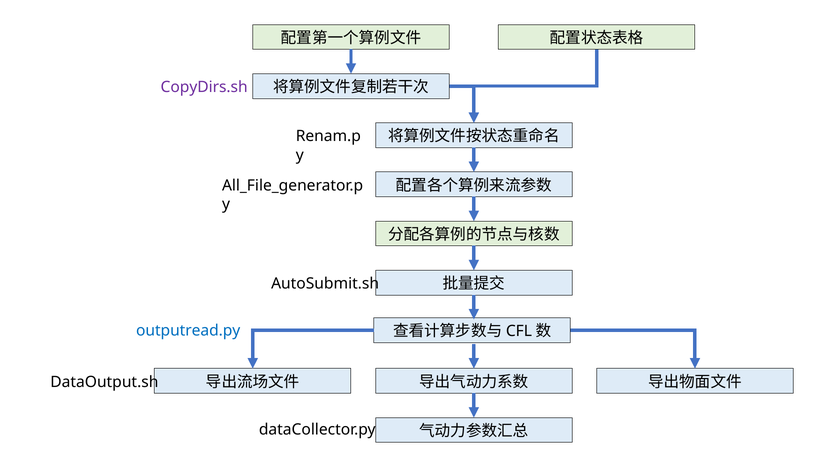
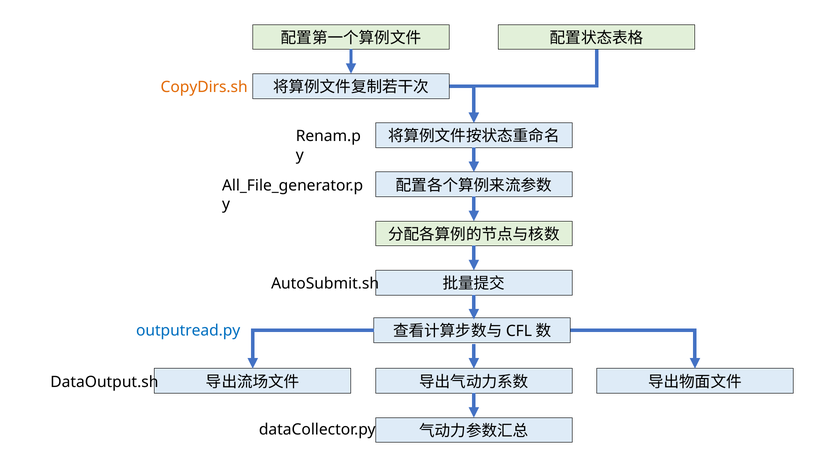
CopyDirs.sh colour: purple -> orange (204, 87)
